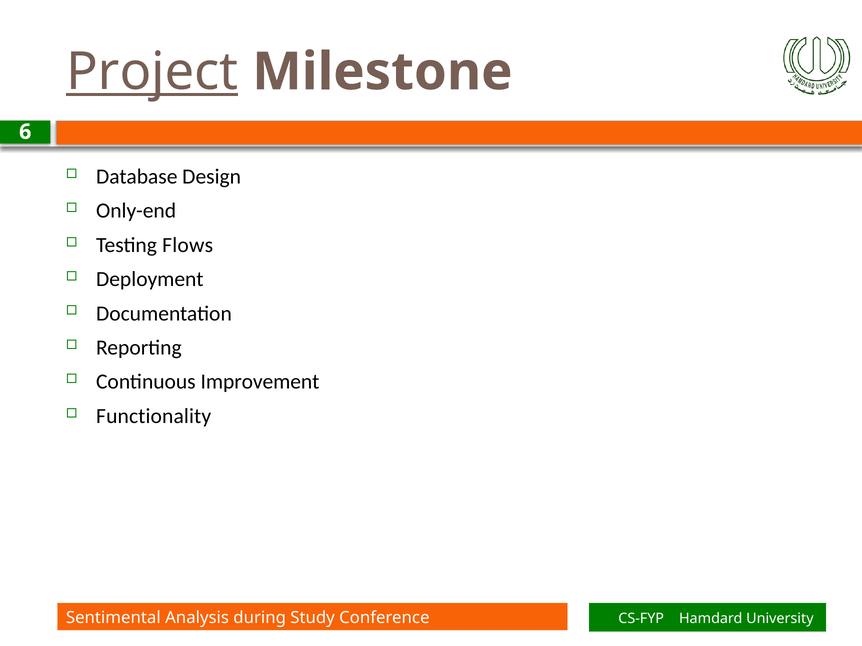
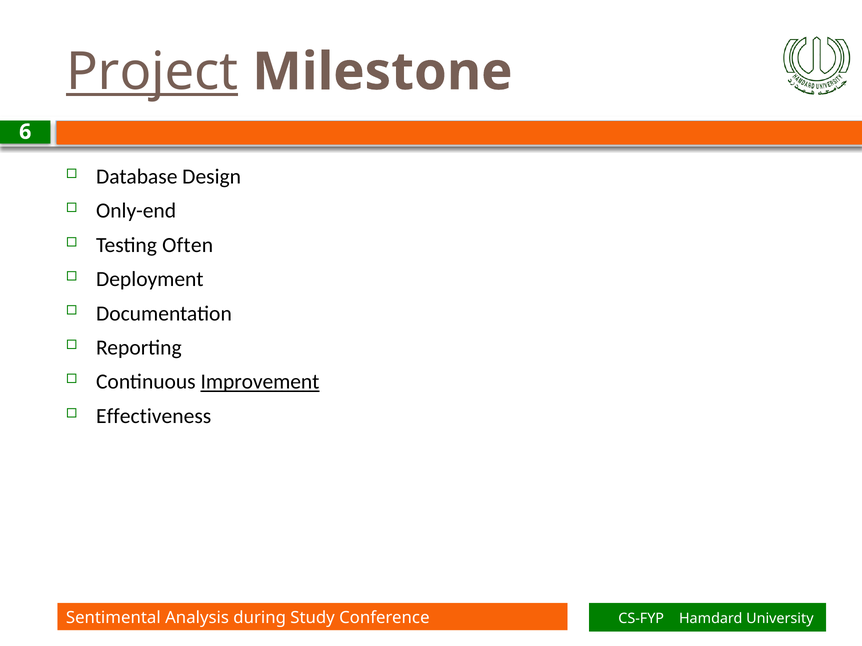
Flows: Flows -> Often (188, 245)
Improvement underline: none -> present (260, 382)
Functionality: Functionality -> Effectiveness (154, 416)
